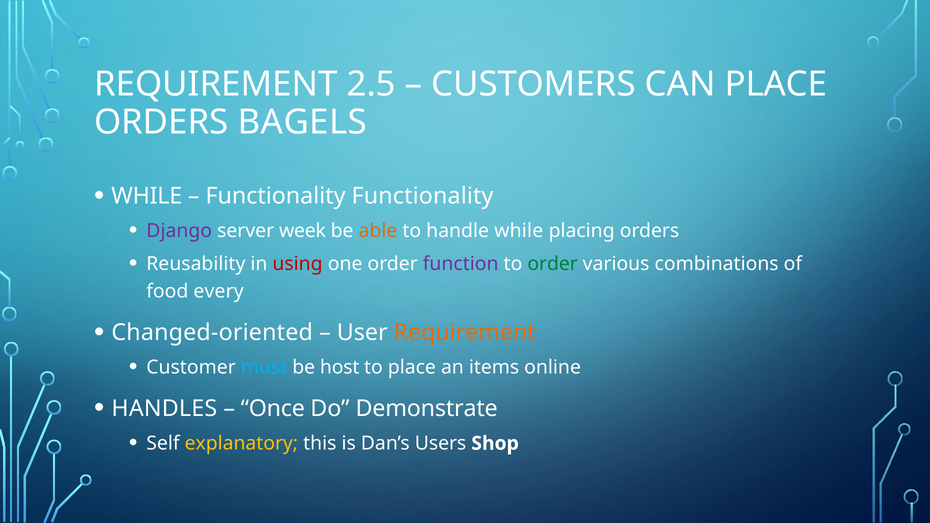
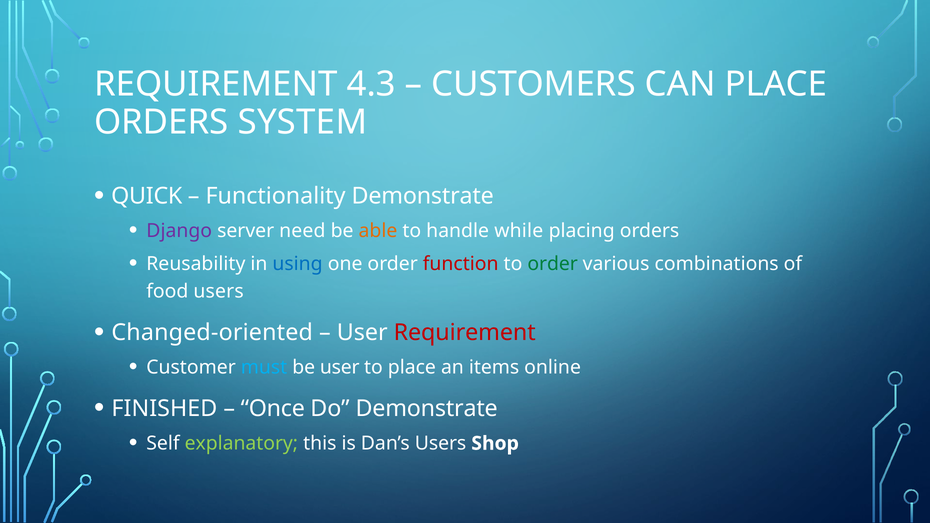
2.5: 2.5 -> 4.3 (371, 84)
BAGELS: BAGELS -> SYSTEM (302, 122)
WHILE: WHILE -> QUICK (147, 196)
Functionality Functionality: Functionality -> Demonstrate (423, 196)
week: week -> need (302, 231)
using colour: red -> blue (298, 264)
function colour: purple -> red (461, 264)
food every: every -> users (219, 292)
Requirement colour: orange -> red (465, 333)
be host: host -> user (340, 368)
HANDLES: HANDLES -> FINISHED (164, 409)
explanatory colour: yellow -> light green (241, 443)
